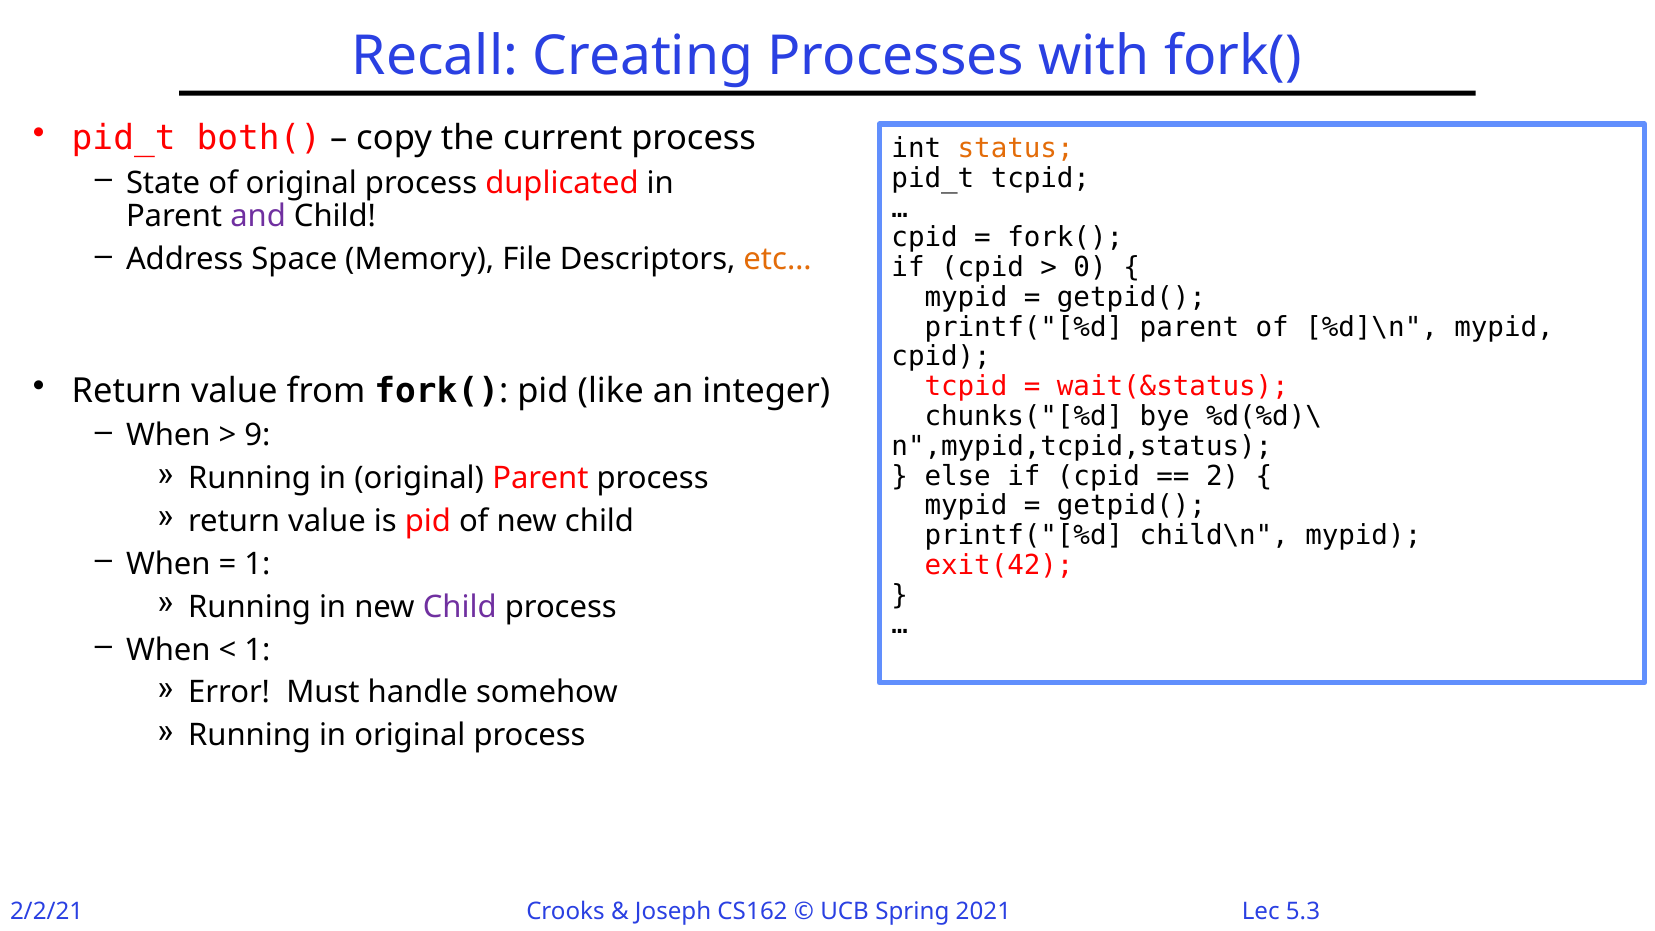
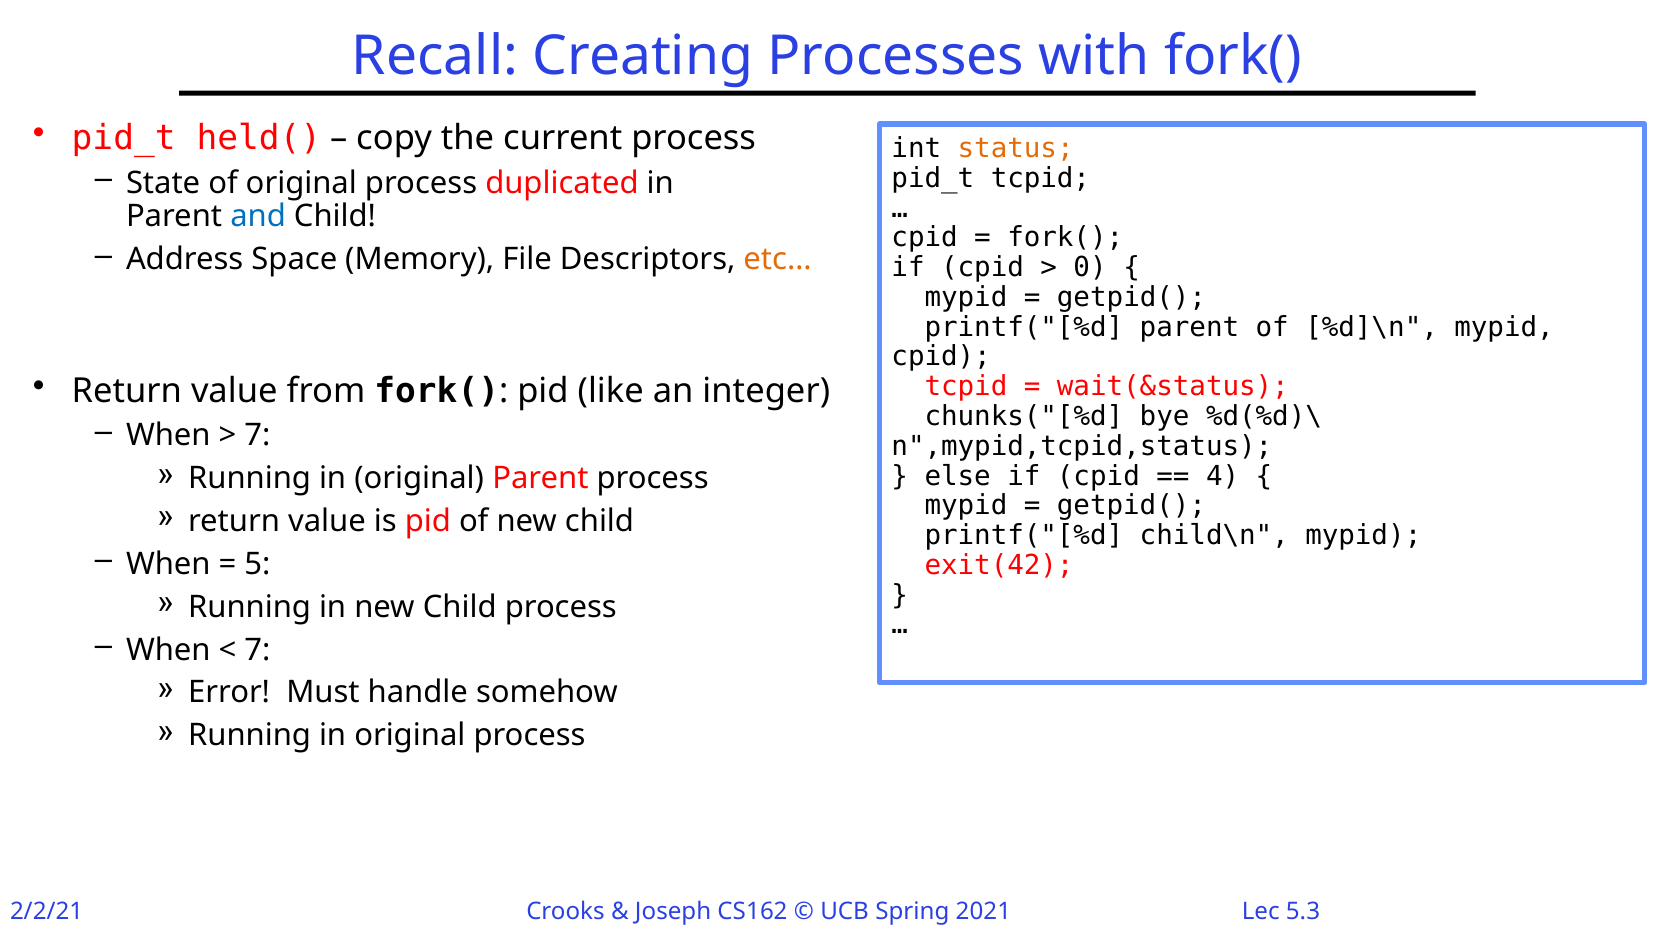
both(: both( -> held( (259, 138)
and colour: purple -> blue (258, 217)
9: 9 -> 7 (257, 435)
2: 2 -> 4 (1223, 476)
1: 1 -> 5 (257, 564)
Child colour: purple -> black (460, 607)
1: 1 -> 7 (257, 650)
